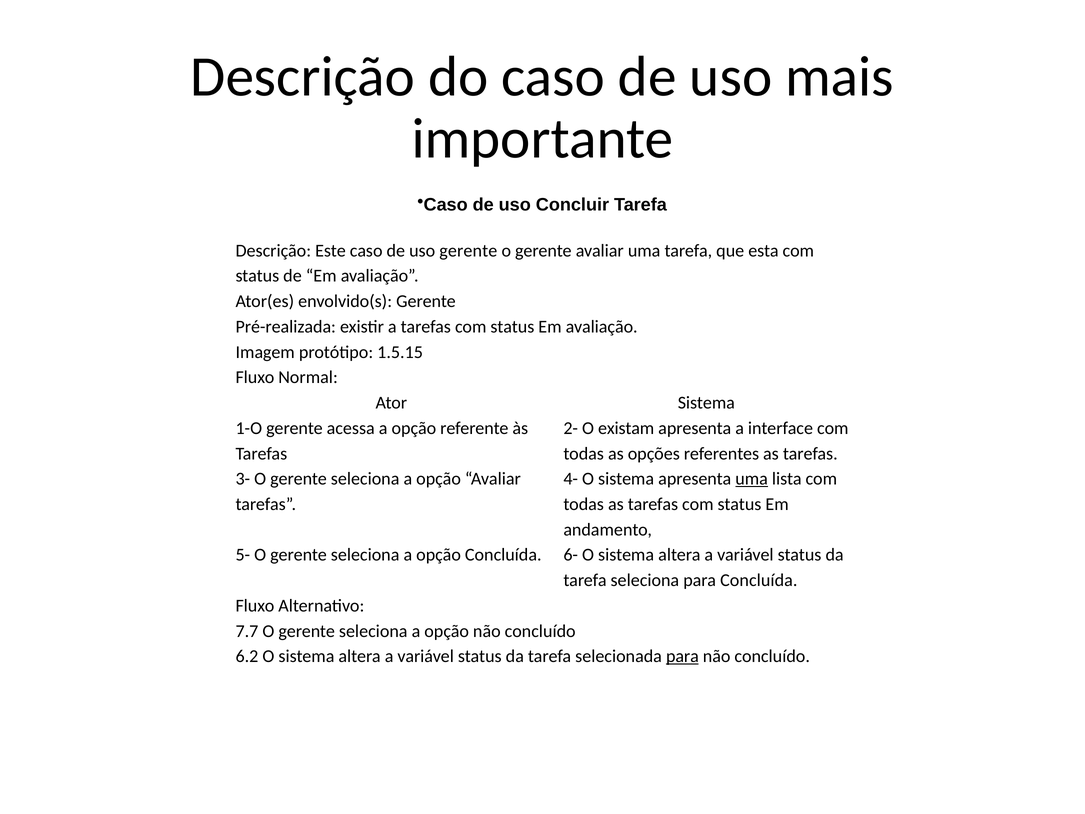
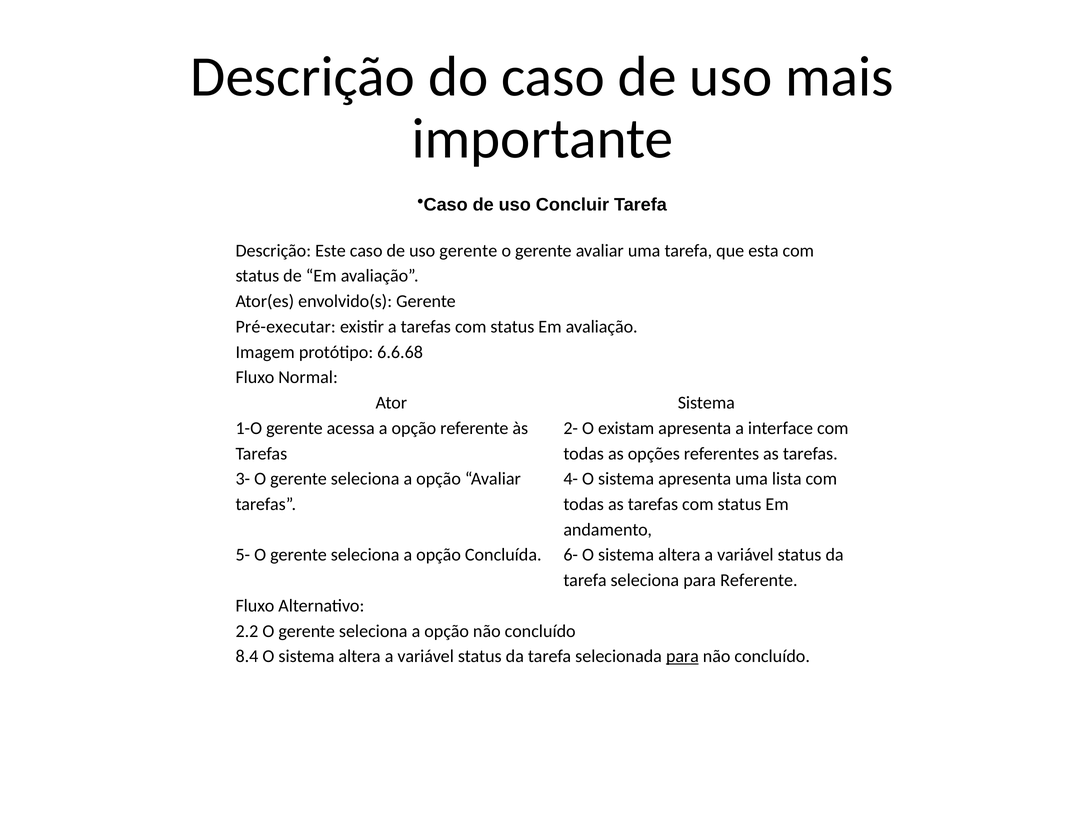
Pré-realizada: Pré-realizada -> Pré-executar (286, 327)
1.5.15: 1.5.15 -> 6.6.68 (400, 352)
uma underline: present -> none (752, 479)
para Concluída: Concluída -> Referente (759, 580)
7.7: 7.7 -> 2.2 (247, 631)
6.2: 6.2 -> 8.4 (247, 656)
